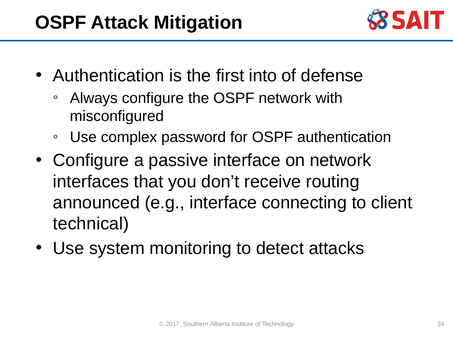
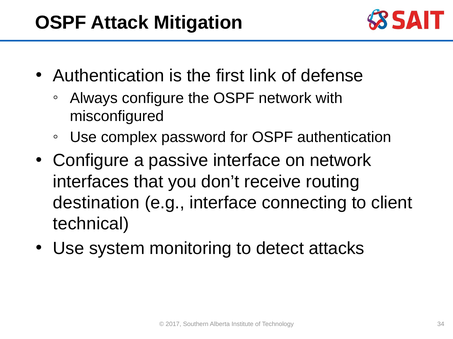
into: into -> link (263, 76)
announced: announced -> destination (96, 203)
